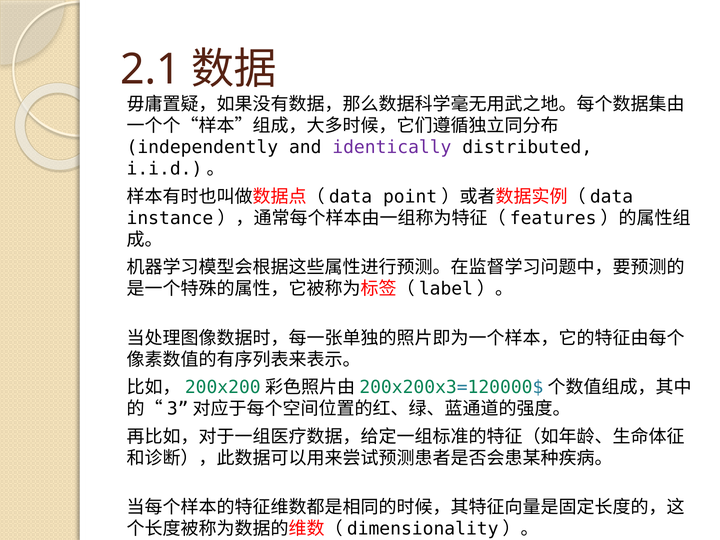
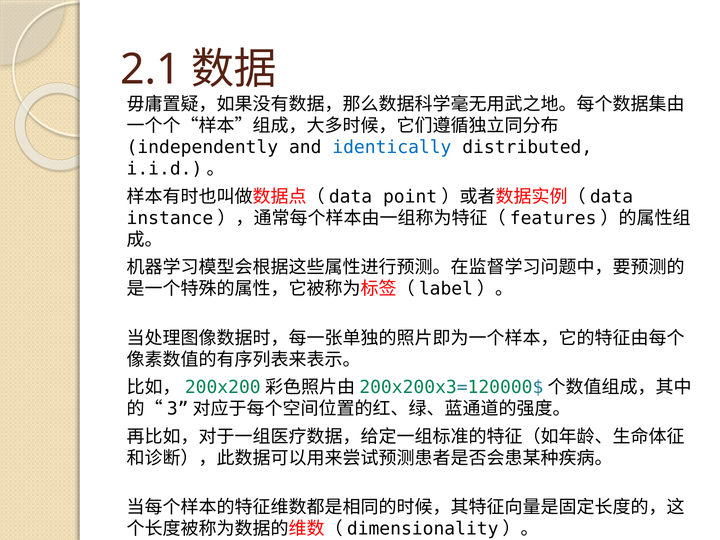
identically colour: purple -> blue (392, 147)
